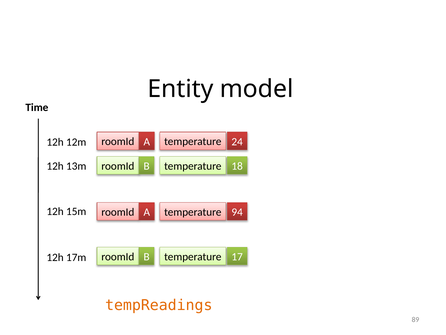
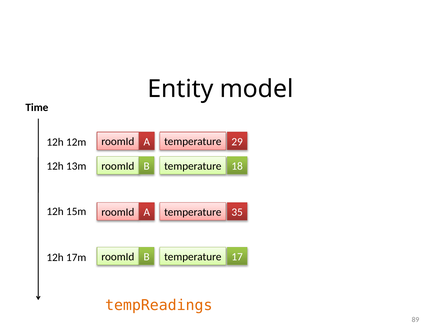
24: 24 -> 29 (237, 141)
94: 94 -> 35 (237, 212)
